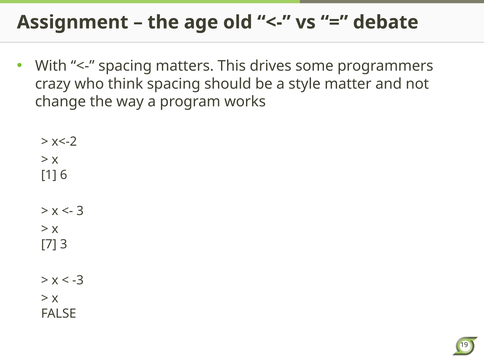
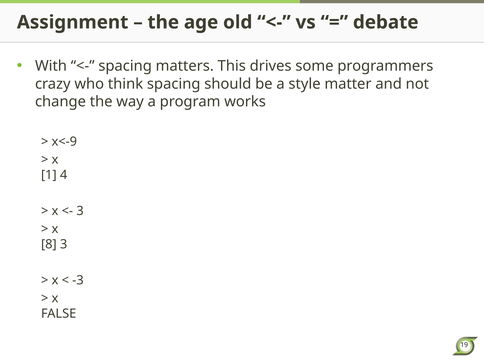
x<-2: x<-2 -> x<-9 (64, 142)
6: 6 -> 4 (64, 175)
7: 7 -> 8 (49, 244)
